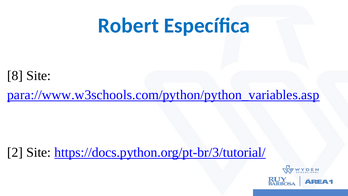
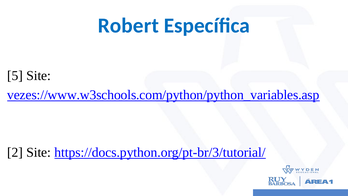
8: 8 -> 5 (15, 76)
para://www.w3schools.com/python/python_variables.asp: para://www.w3schools.com/python/python_variables.asp -> vezes://www.w3schools.com/python/python_variables.asp (163, 95)
